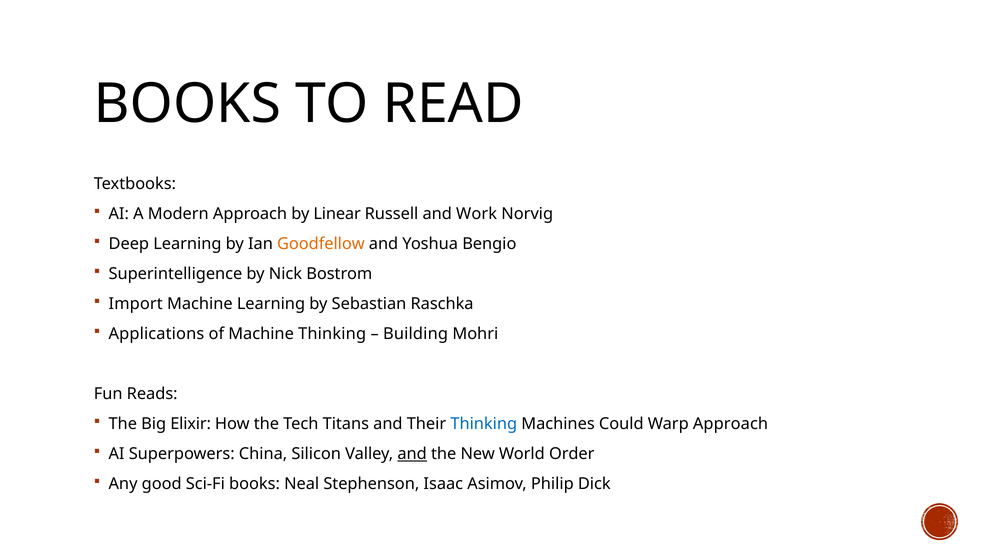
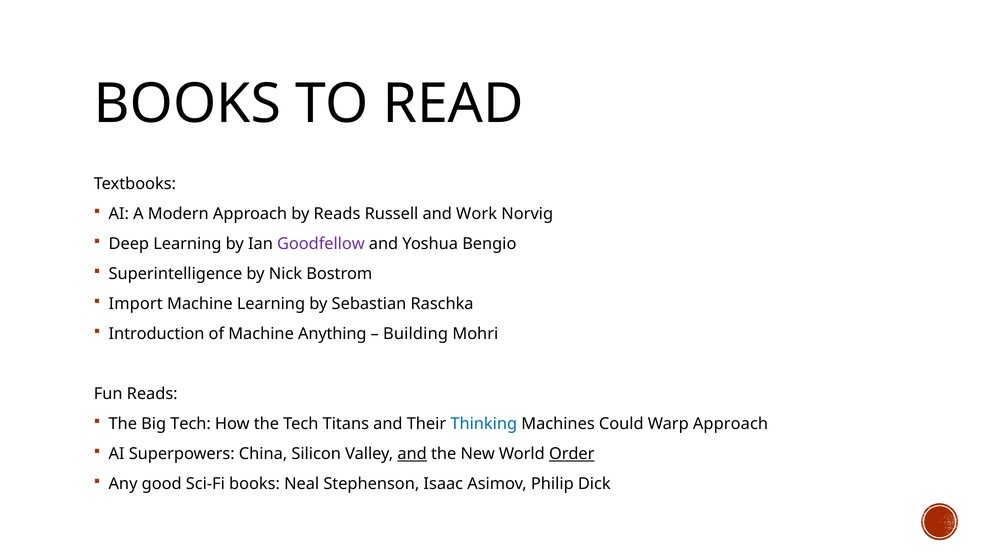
by Linear: Linear -> Reads (337, 214)
Goodfellow colour: orange -> purple (321, 244)
Applications: Applications -> Introduction (157, 334)
Machine Thinking: Thinking -> Anything (332, 334)
Big Elixir: Elixir -> Tech (191, 424)
Order underline: none -> present (572, 454)
